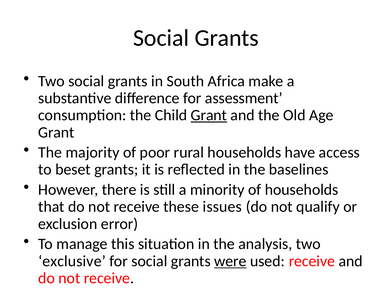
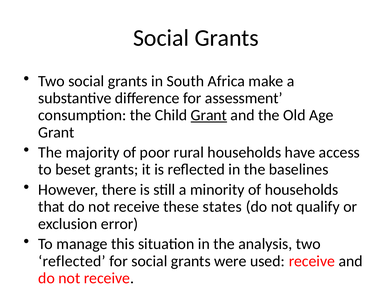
issues: issues -> states (222, 207)
exclusive: exclusive -> reflected (72, 261)
were underline: present -> none (230, 261)
